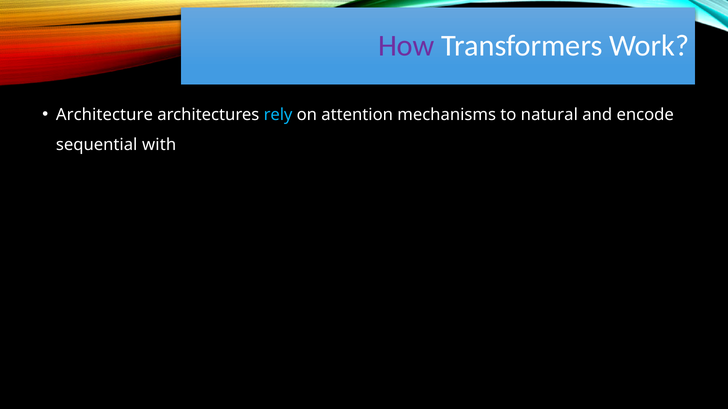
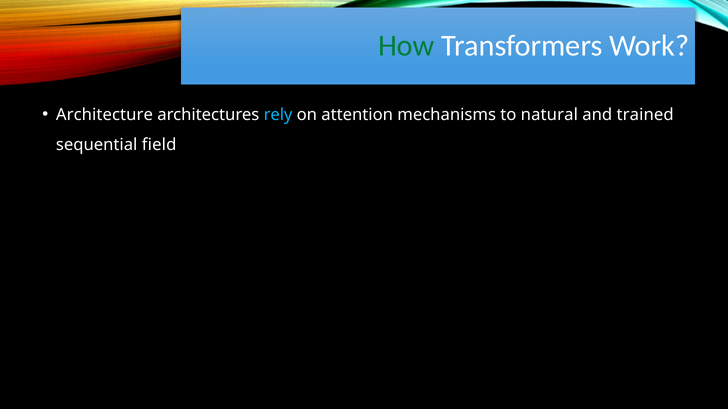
How colour: purple -> green (406, 46)
encode: encode -> trained (645, 115)
with: with -> field (159, 145)
